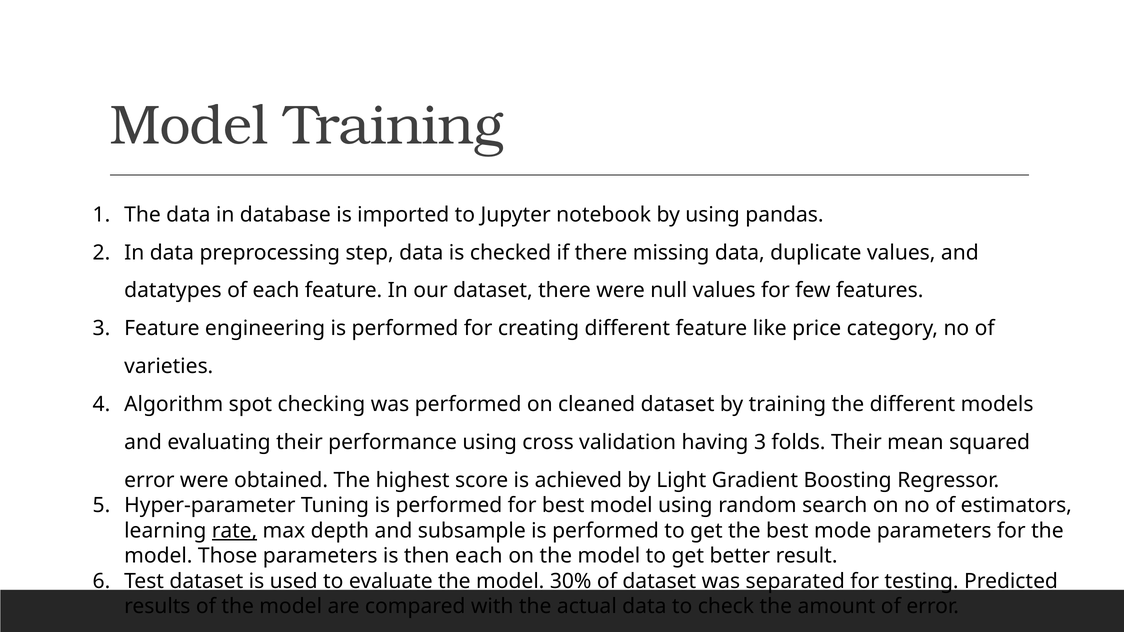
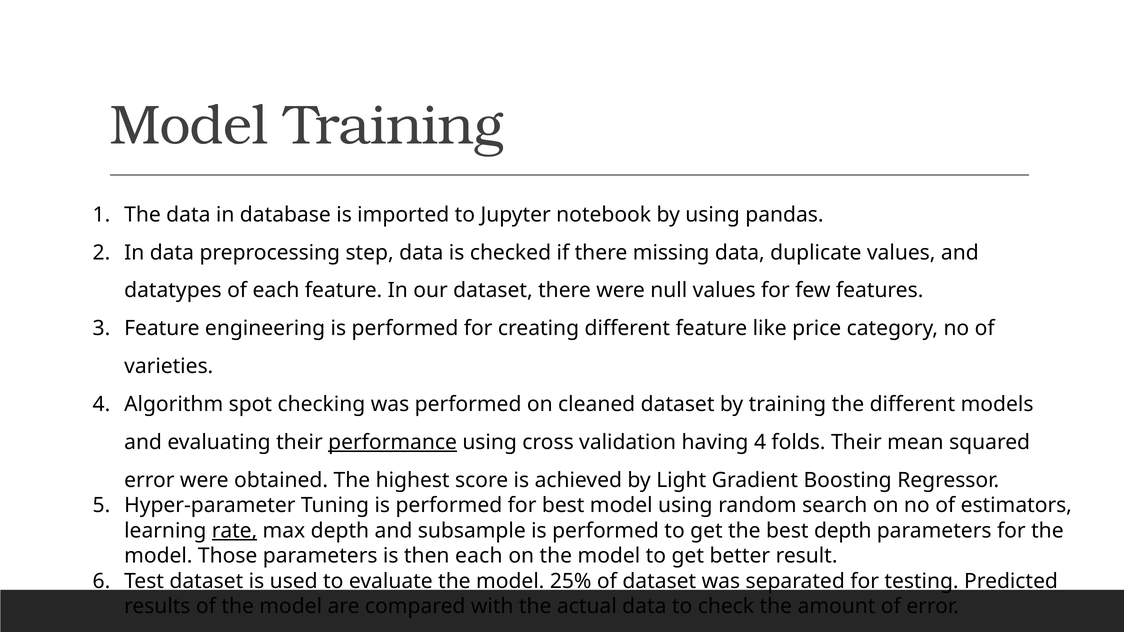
performance underline: none -> present (393, 442)
having 3: 3 -> 4 (760, 442)
best mode: mode -> depth (843, 531)
30%: 30% -> 25% (571, 581)
